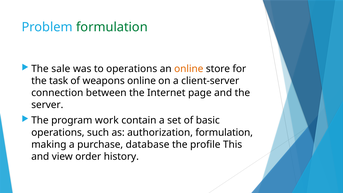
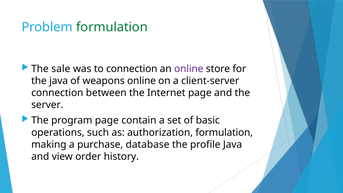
to operations: operations -> connection (132, 69)
online colour: orange -> purple (189, 69)
the task: task -> java (59, 81)
program work: work -> page (107, 120)
profile This: This -> Java (233, 144)
